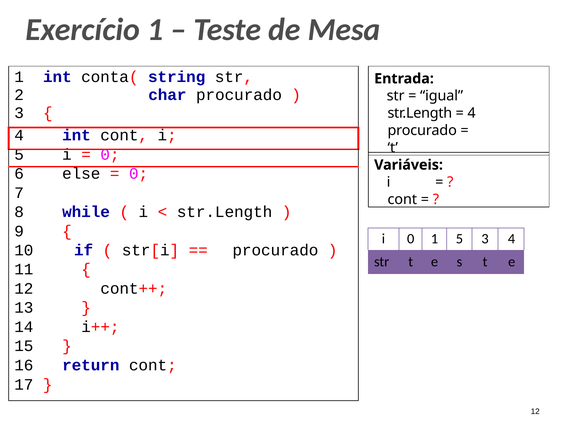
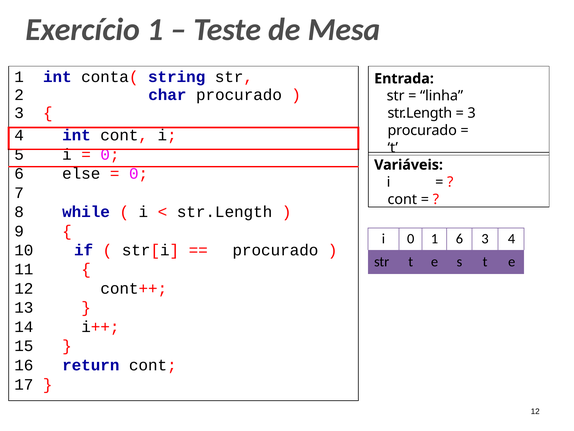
igual: igual -> linha (442, 96)
4: 4 -> 3 (472, 113)
1 5: 5 -> 6 (459, 239)
